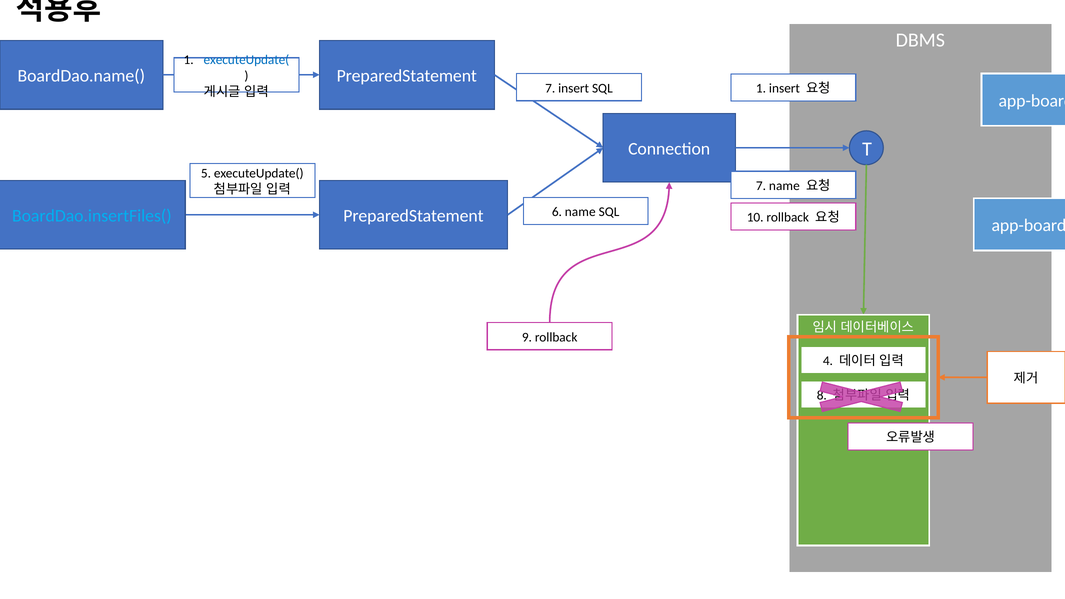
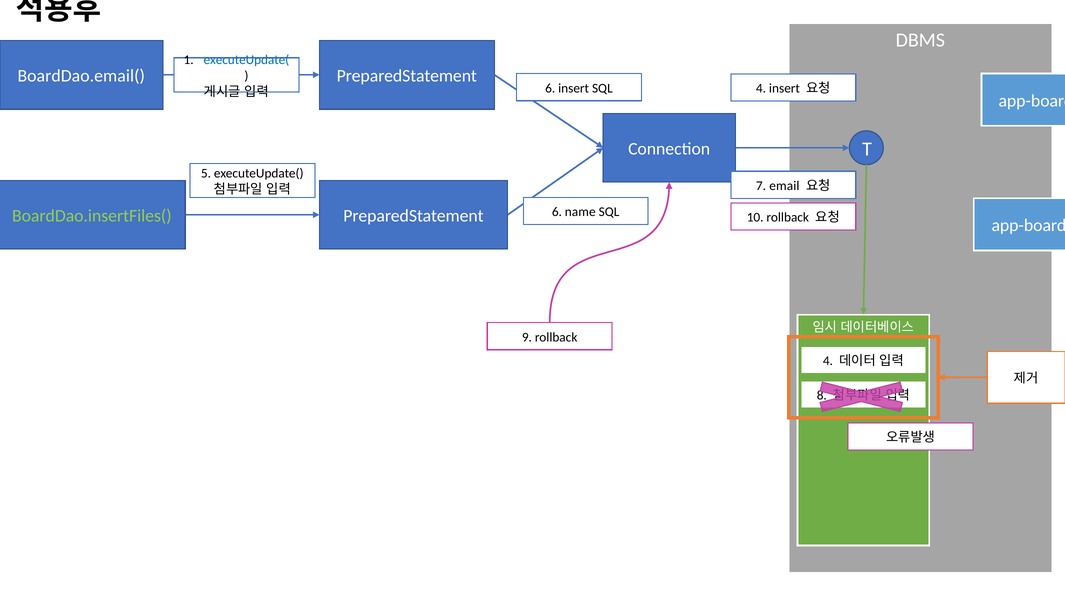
BoardDao.name(: BoardDao.name( -> BoardDao.email( (81, 76)
7: 7 -> 6 (550, 88)
SQL 1: 1 -> 4 (761, 88)
7 name: name -> email (784, 186)
BoardDao.insertFiles( colour: light blue -> light green (92, 216)
